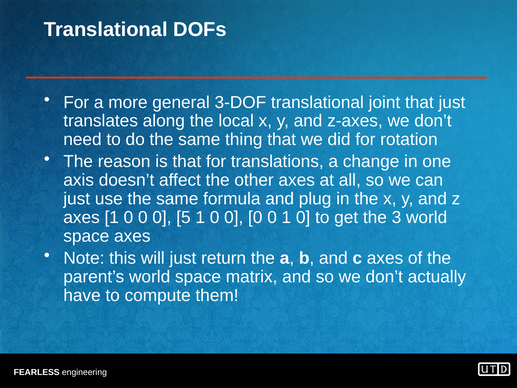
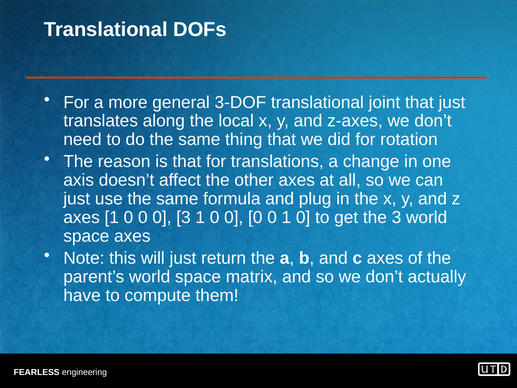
0 5: 5 -> 3 (183, 217)
